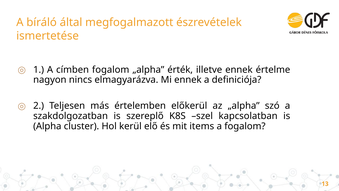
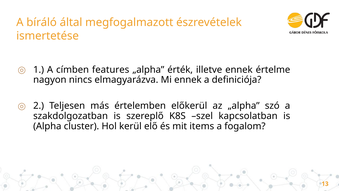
címben fogalom: fogalom -> features (111, 70)
